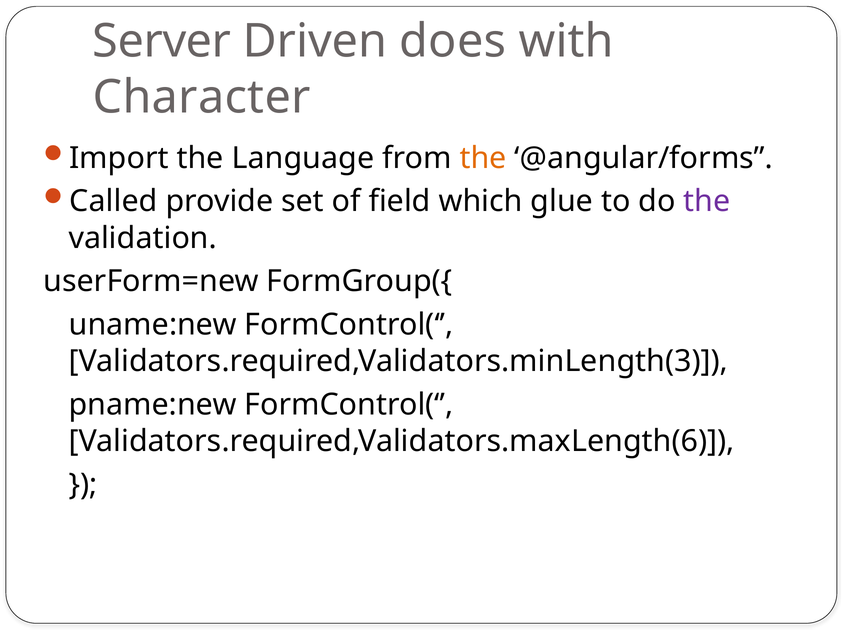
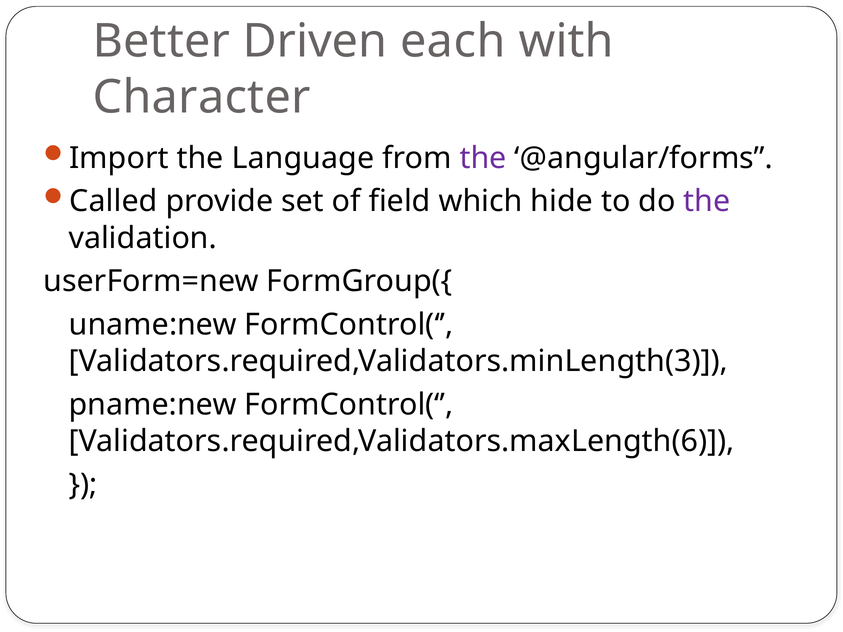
Server: Server -> Better (161, 41)
does: does -> each (453, 41)
the colour: orange -> purple (483, 158)
glue: glue -> hide (562, 202)
